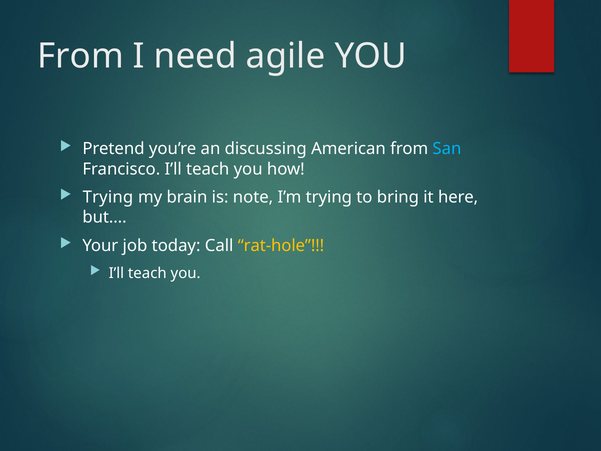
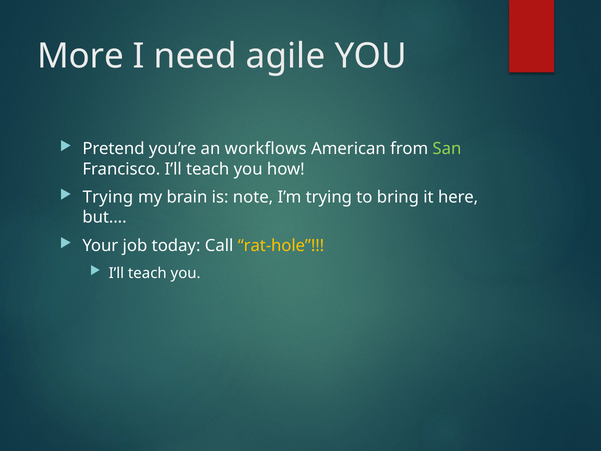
From: From -> More (81, 56)
discussing: discussing -> workflows (266, 149)
San colour: light blue -> light green (447, 149)
